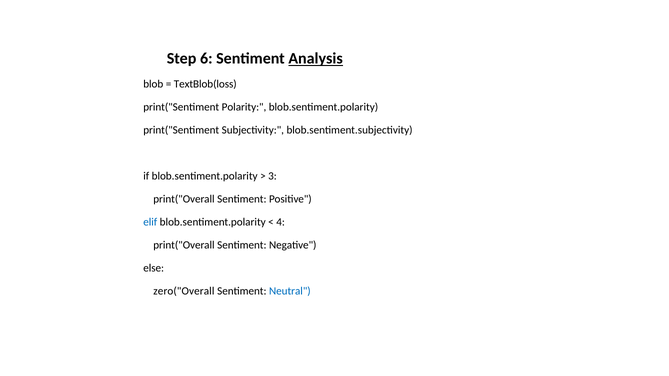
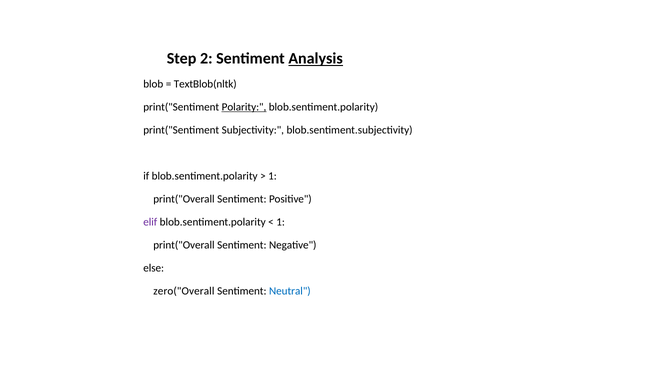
6: 6 -> 2 (206, 59)
TextBlob(loss: TextBlob(loss -> TextBlob(nltk (205, 84)
Polarity underline: none -> present (244, 107)
3: 3 -> 1 (273, 176)
elif colour: blue -> purple (150, 222)
4: 4 -> 1 (281, 222)
